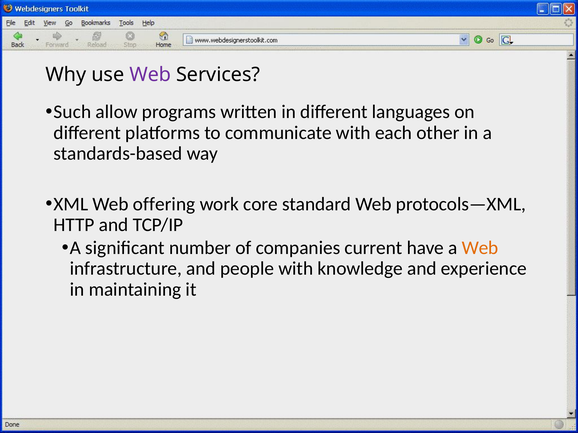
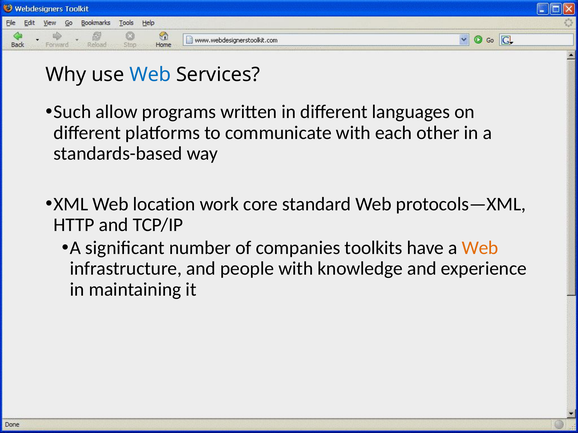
Web colour: purple -> blue (150, 75)
offering: offering -> location (164, 204)
current: current -> toolkits (374, 248)
